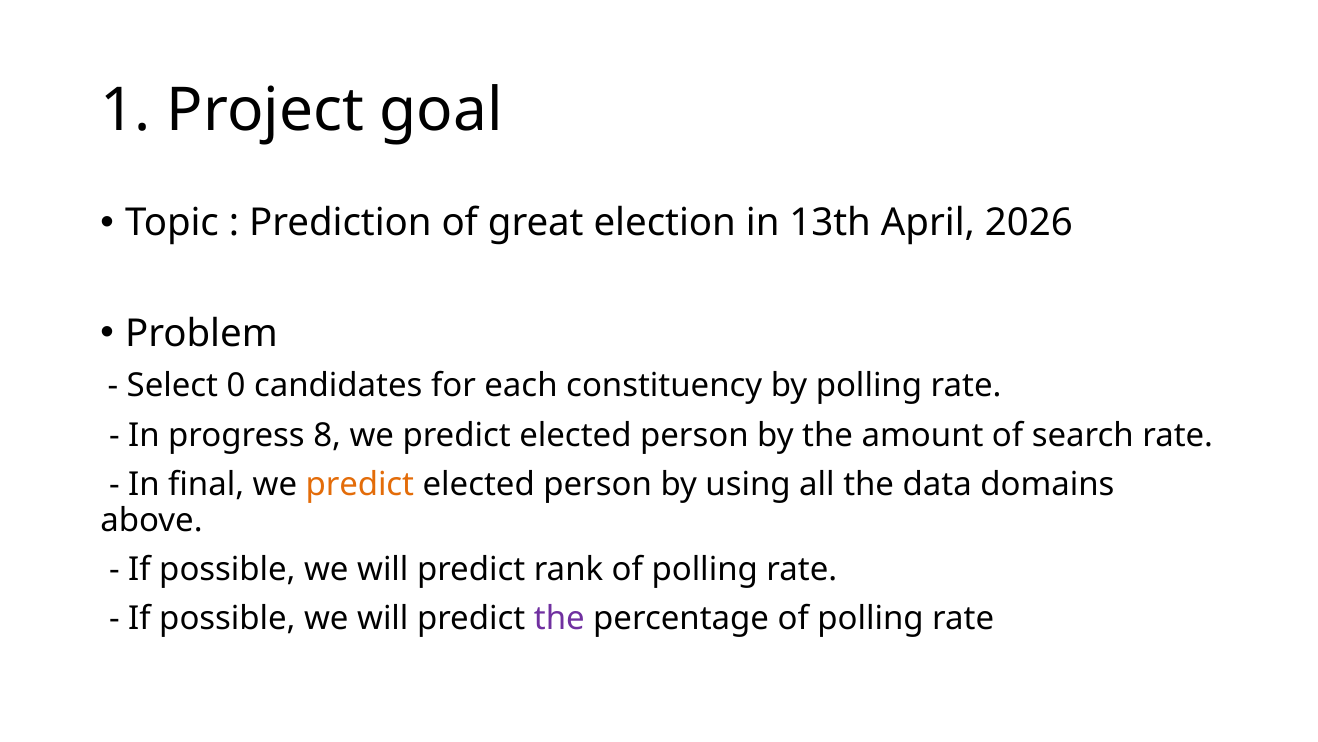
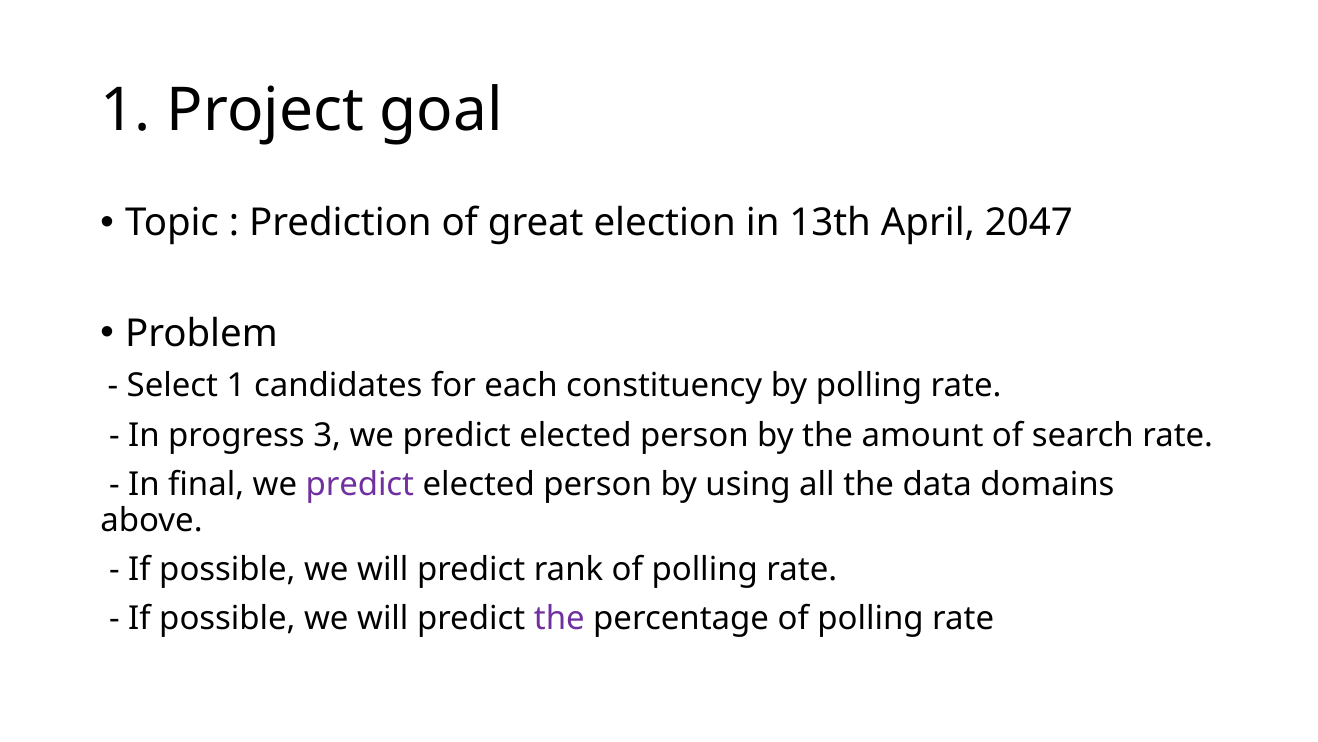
2026: 2026 -> 2047 (1029, 223)
Select 0: 0 -> 1 (236, 386)
8: 8 -> 3 (327, 435)
predict colour: orange -> purple (360, 484)
